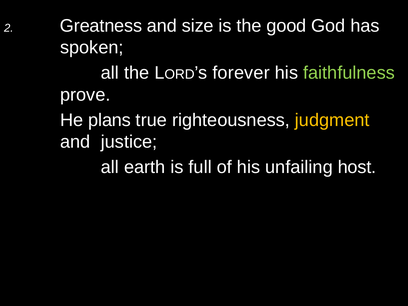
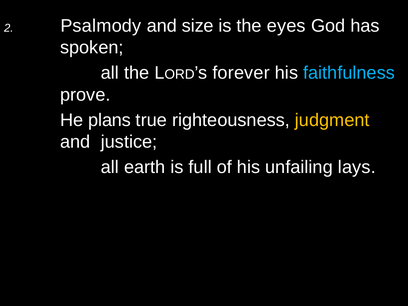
Greatness: Greatness -> Psalmody (101, 26)
good: good -> eyes (286, 26)
faithfulness colour: light green -> light blue (349, 73)
host: host -> lays (357, 167)
